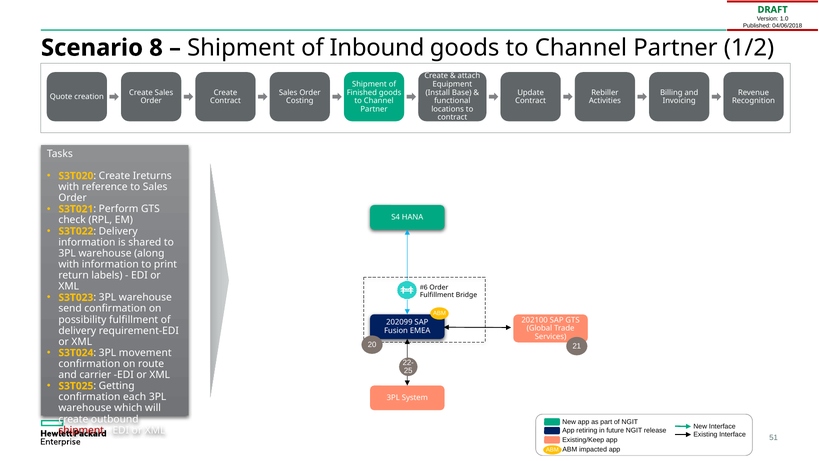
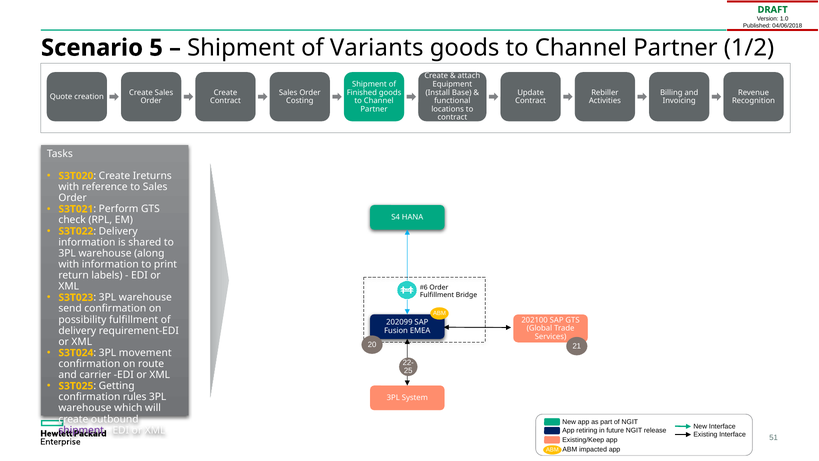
8: 8 -> 5 (156, 48)
Inbound: Inbound -> Variants (377, 48)
each: each -> rules (135, 397)
shipment colour: red -> purple (81, 430)
